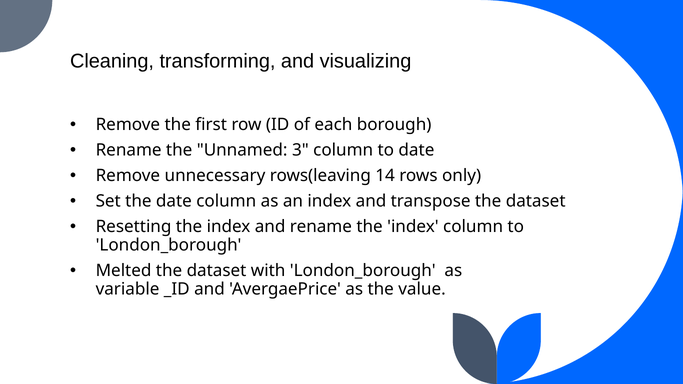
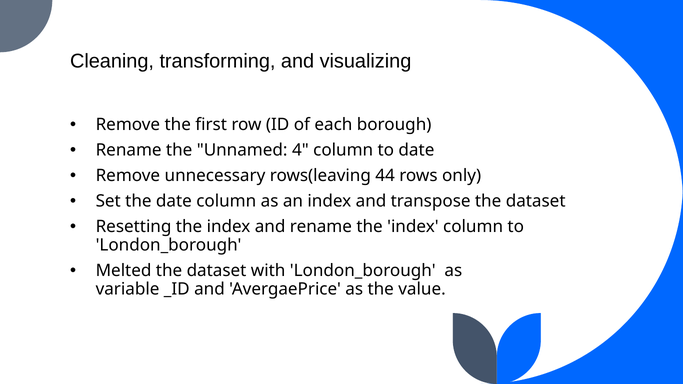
3: 3 -> 4 (300, 150)
14: 14 -> 44 (385, 176)
